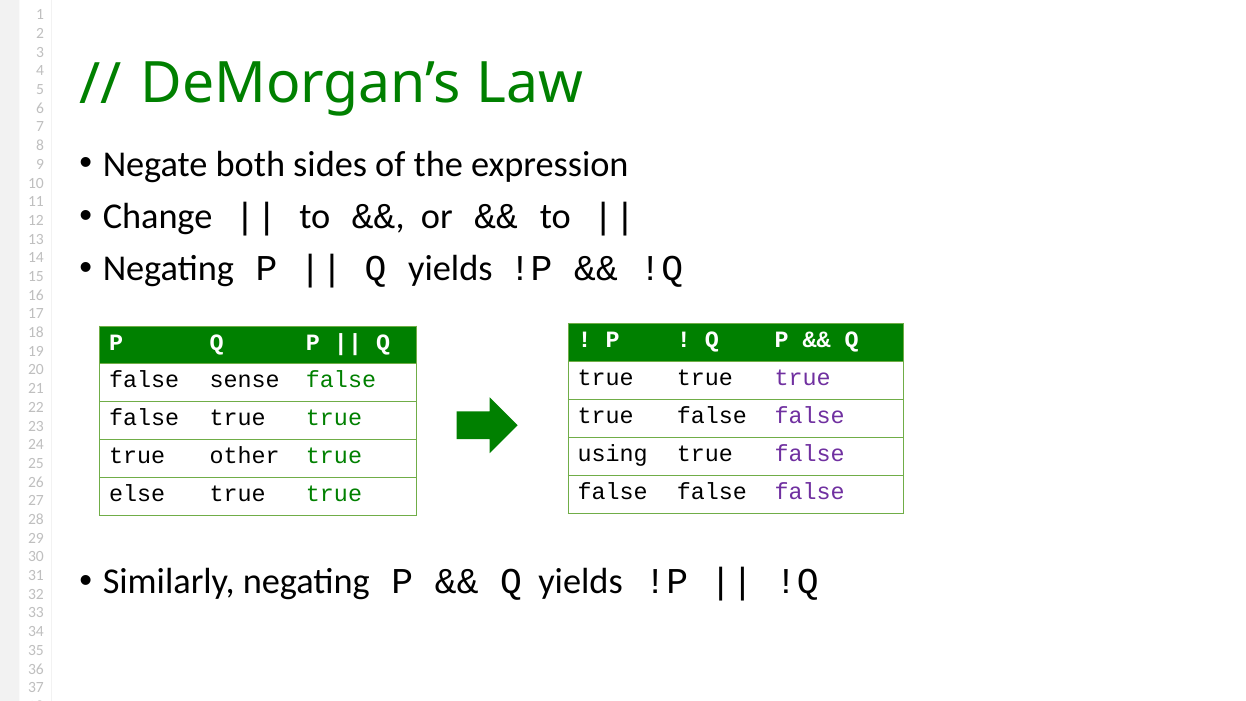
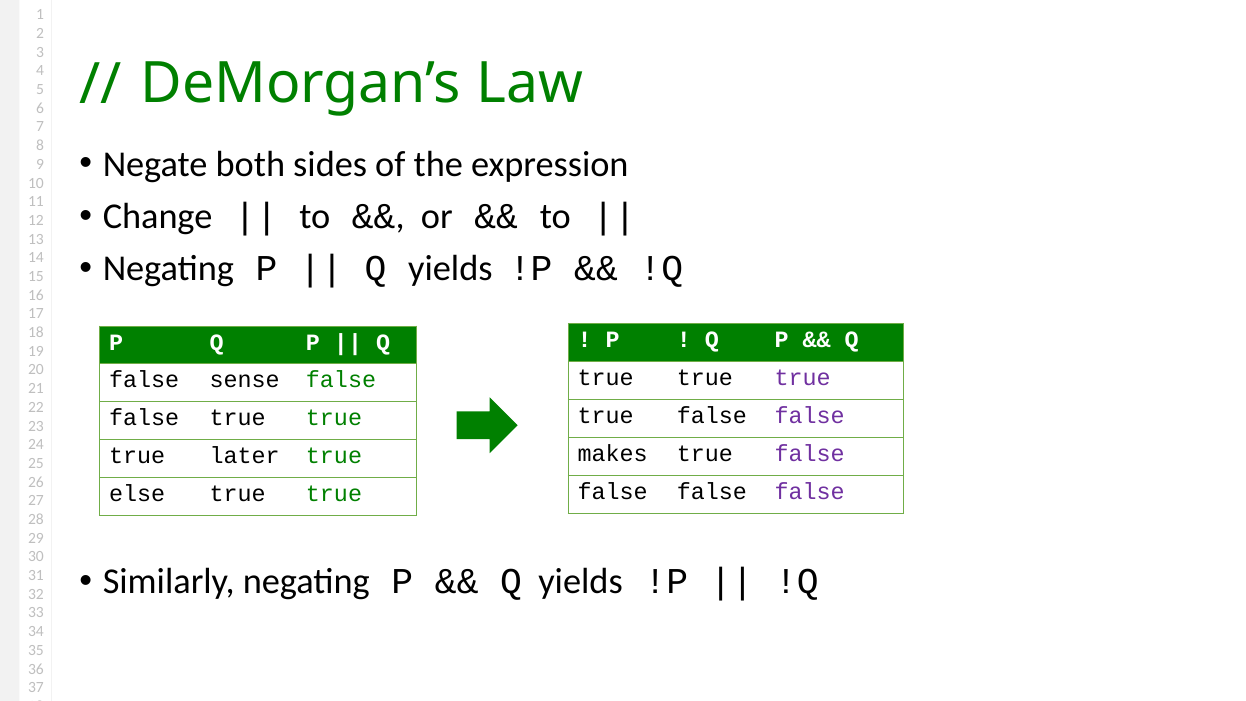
using: using -> makes (613, 454)
other: other -> later (245, 456)
